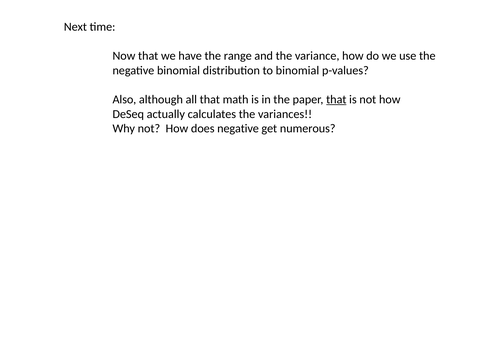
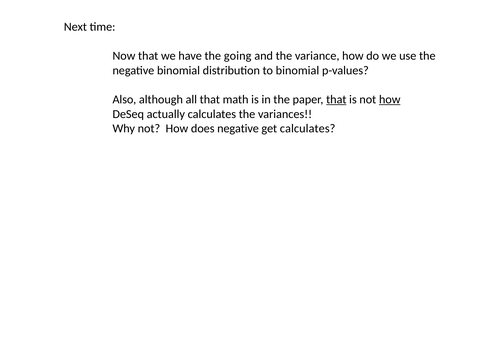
range: range -> going (238, 56)
how underline: none -> present (390, 100)
get numerous: numerous -> calculates (308, 129)
